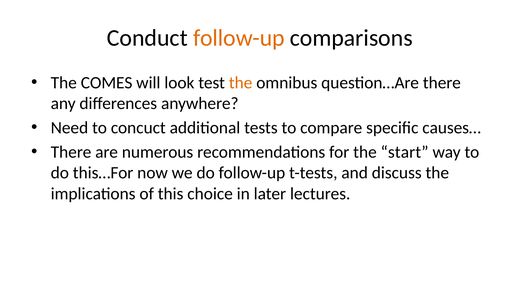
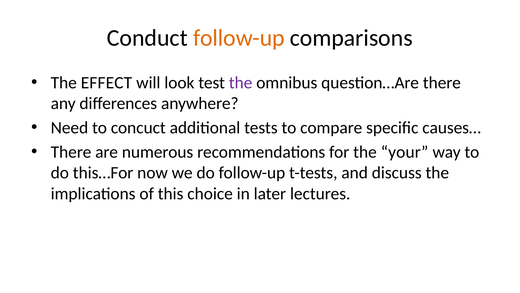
COMES: COMES -> EFFECT (106, 82)
the colour: orange -> purple (241, 82)
start: start -> your (405, 152)
